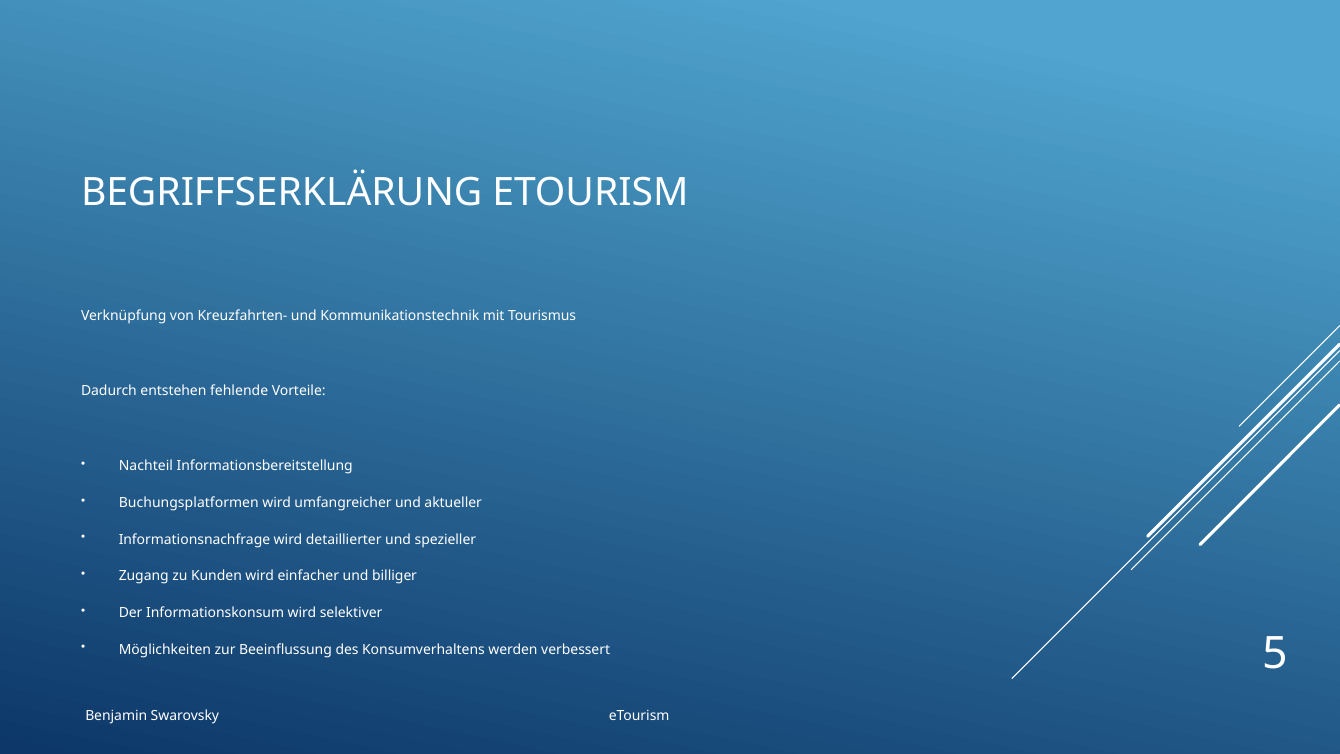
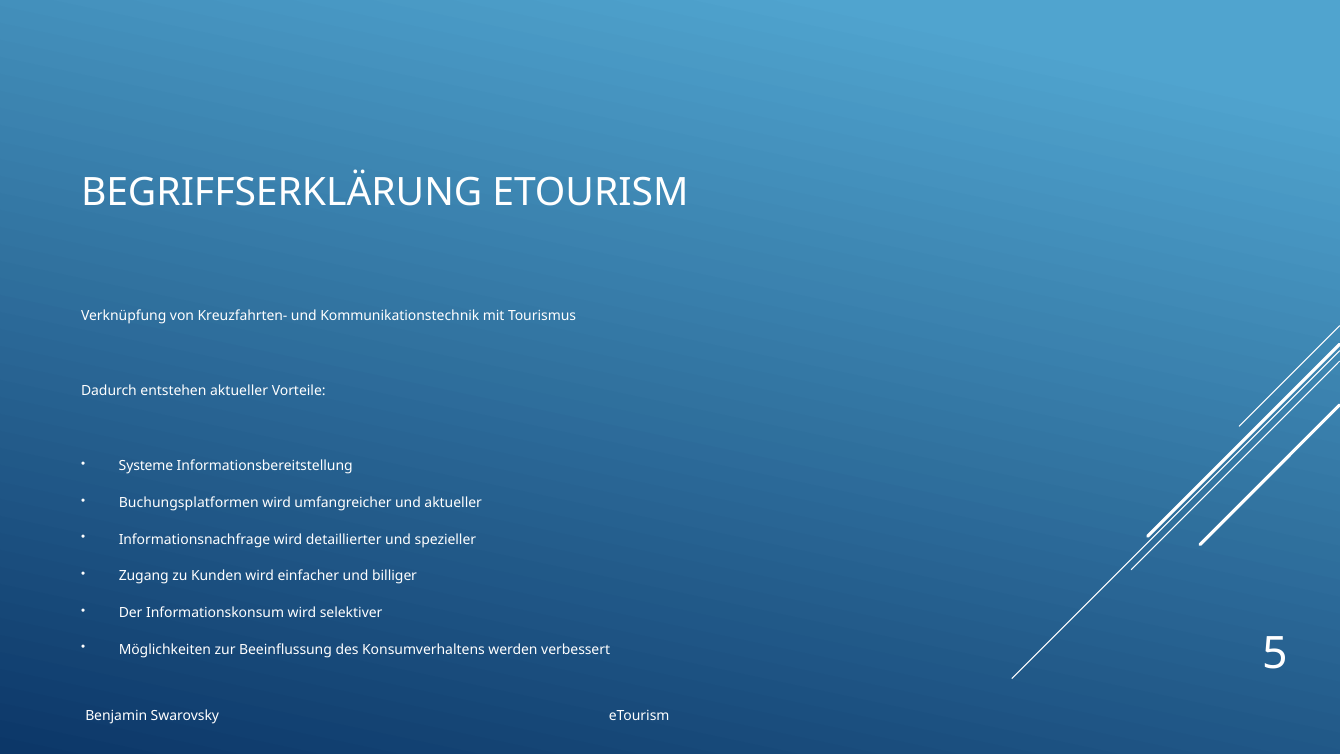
entstehen fehlende: fehlende -> aktueller (239, 391)
Nachteil: Nachteil -> Systeme (146, 466)
